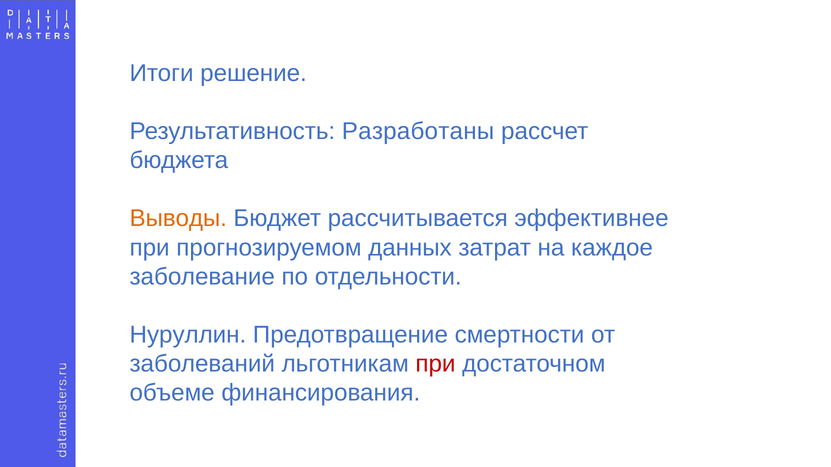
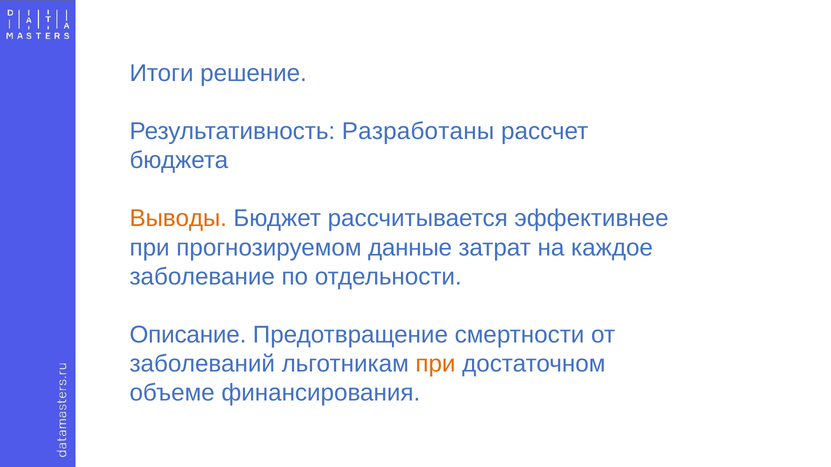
данных: данных -> данные (410, 248)
Нуруллин: Нуруллин -> Описание (188, 335)
при colour: red -> orange (435, 364)
